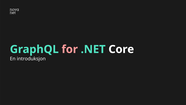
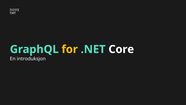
for colour: pink -> yellow (70, 49)
